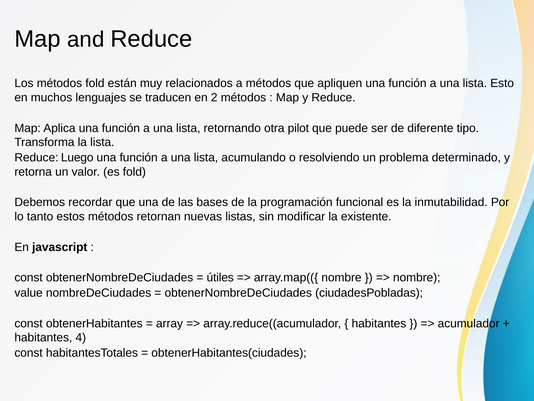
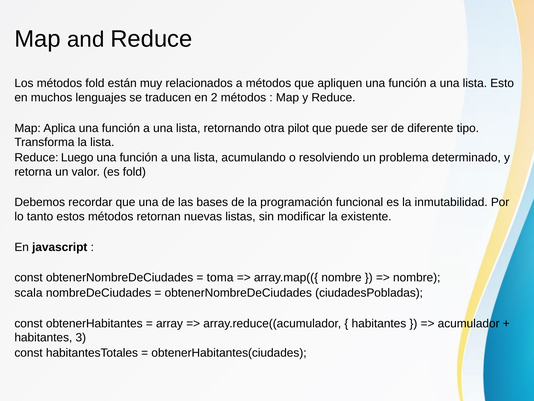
útiles: útiles -> toma (220, 277)
value: value -> scala (29, 293)
4: 4 -> 3 (81, 337)
